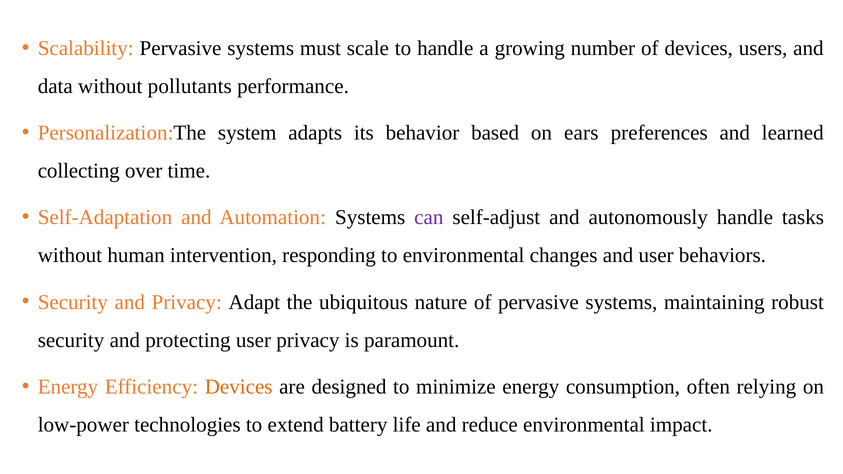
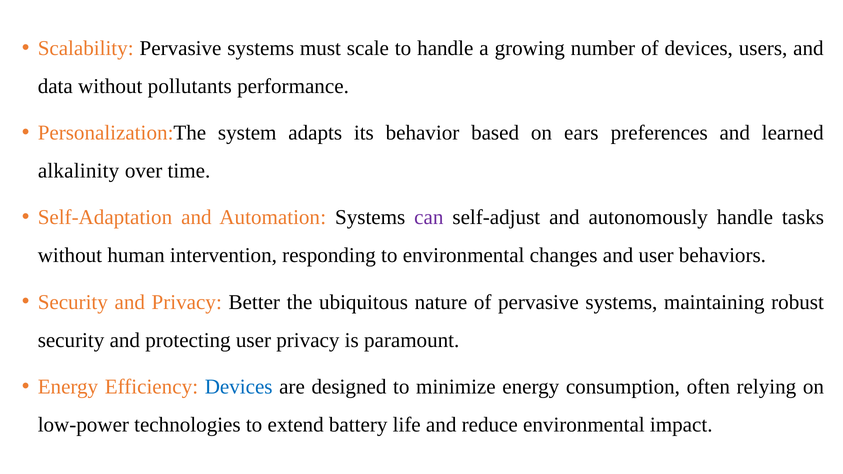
collecting: collecting -> alkalinity (79, 171)
Adapt: Adapt -> Better (254, 302)
Devices colour: orange -> blue (239, 387)
